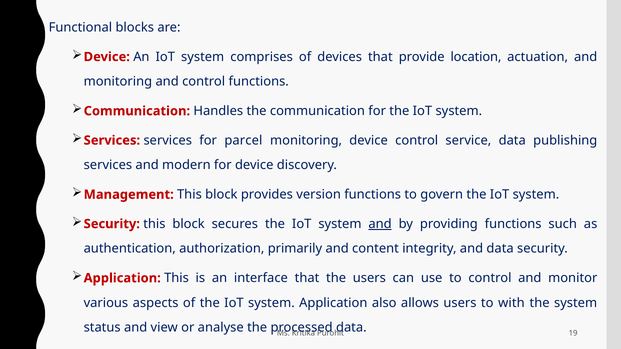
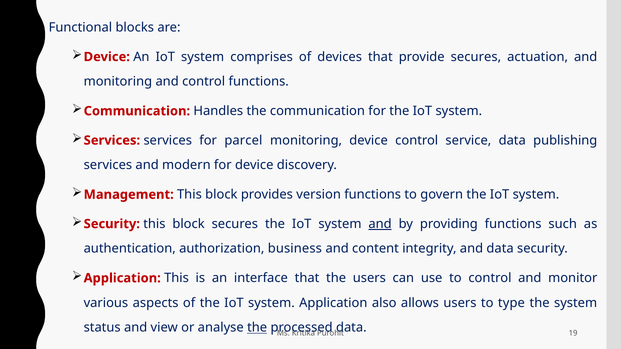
provide location: location -> secures (476, 57)
primarily: primarily -> business (295, 249)
with: with -> type (511, 303)
the underline: none -> present (257, 328)
